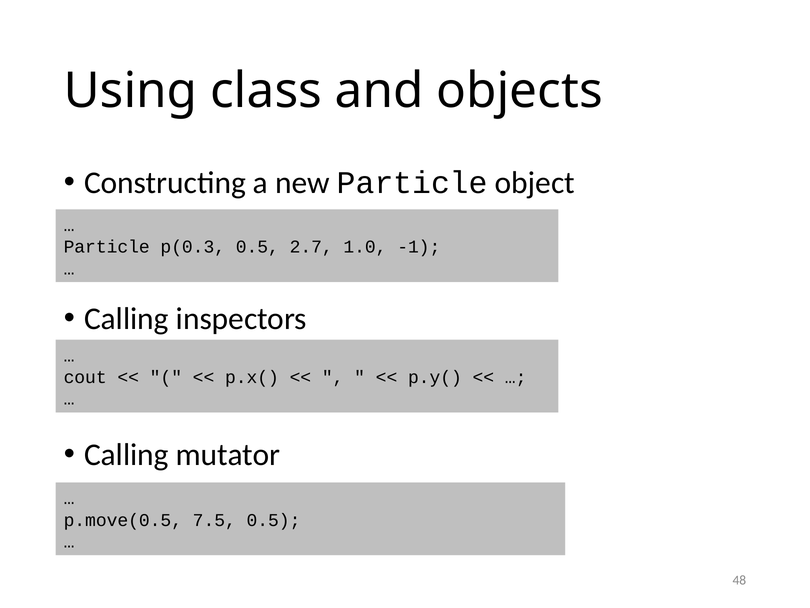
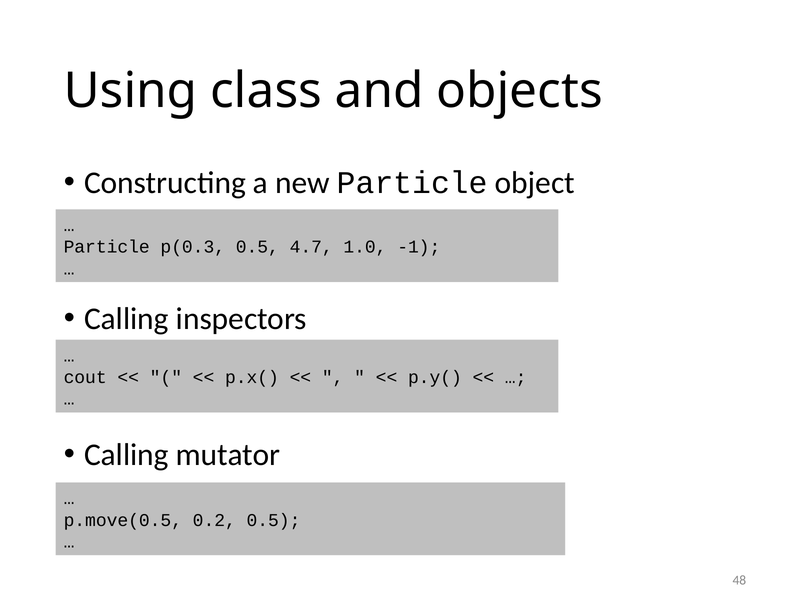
2.7: 2.7 -> 4.7 (311, 247)
7.5: 7.5 -> 0.2 (214, 520)
